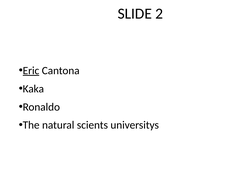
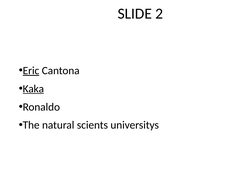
Kaka underline: none -> present (33, 89)
